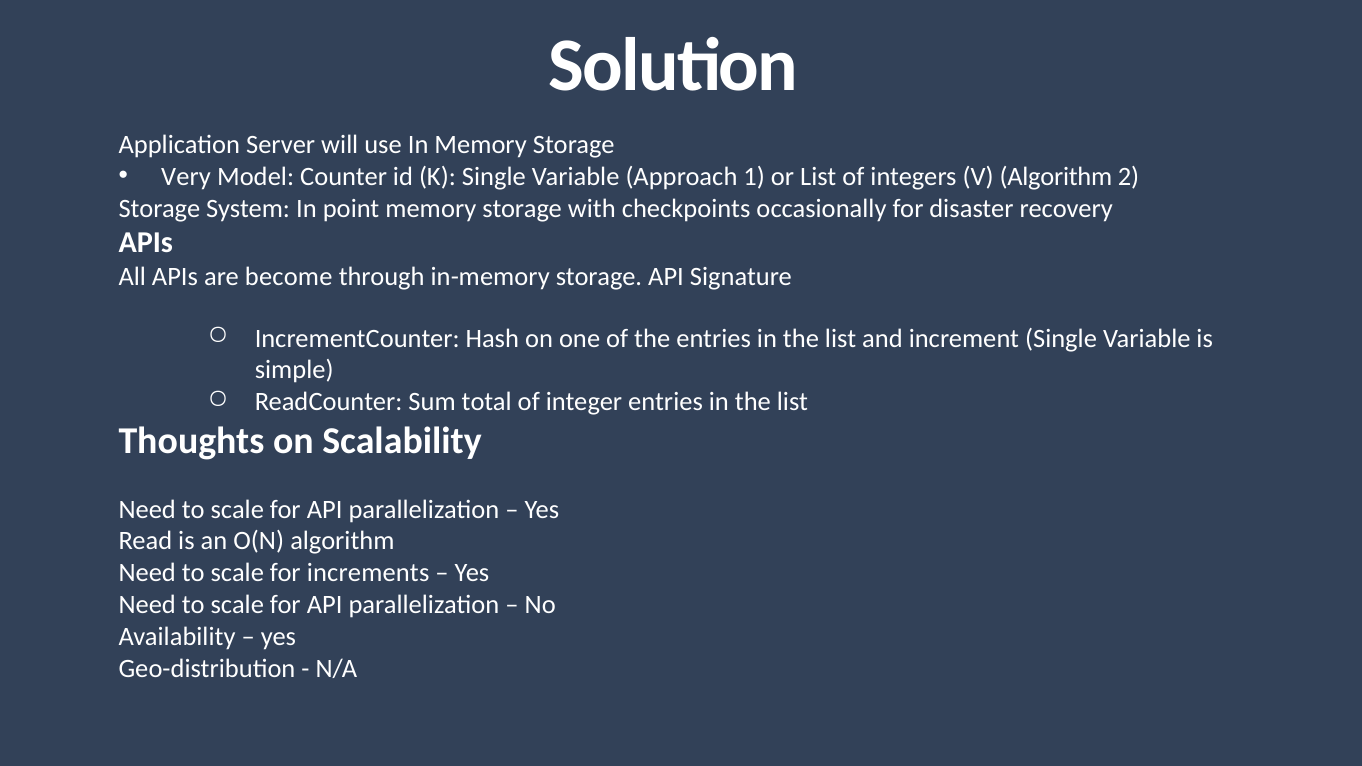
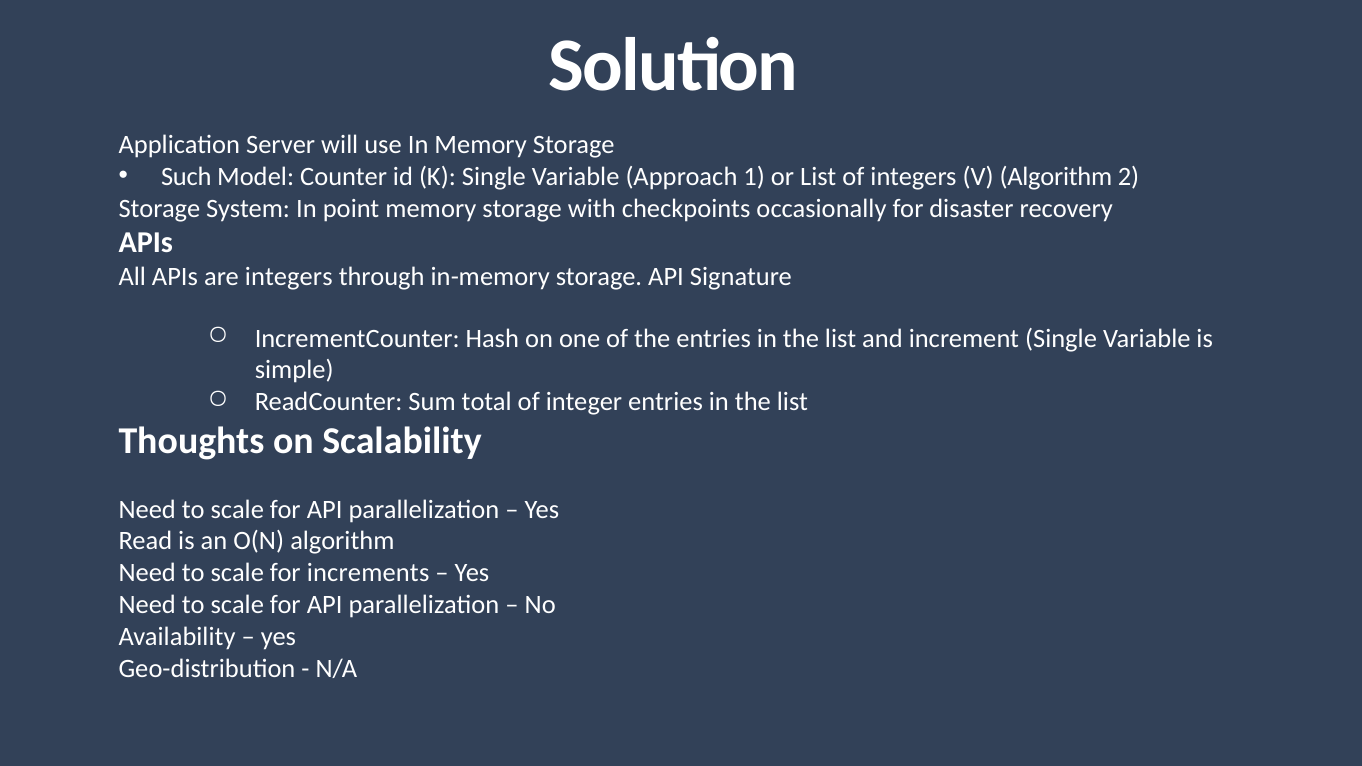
Very: Very -> Such (186, 177)
are become: become -> integers (289, 276)
